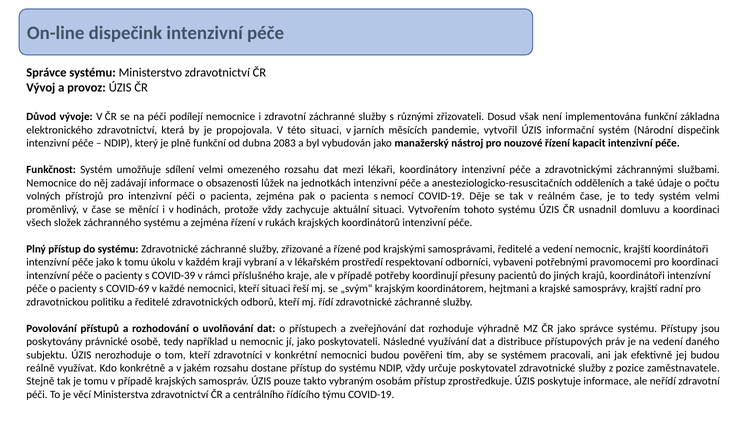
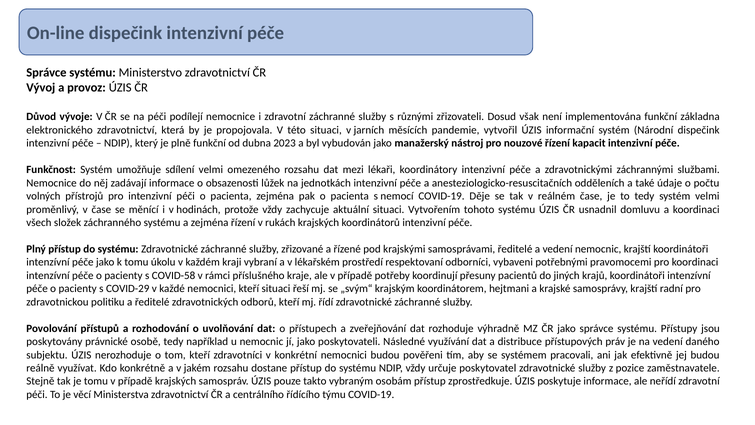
2083: 2083 -> 2023 (285, 143)
COVID-39: COVID-39 -> COVID-58 (173, 275)
COVID-69: COVID-69 -> COVID-29 (128, 289)
